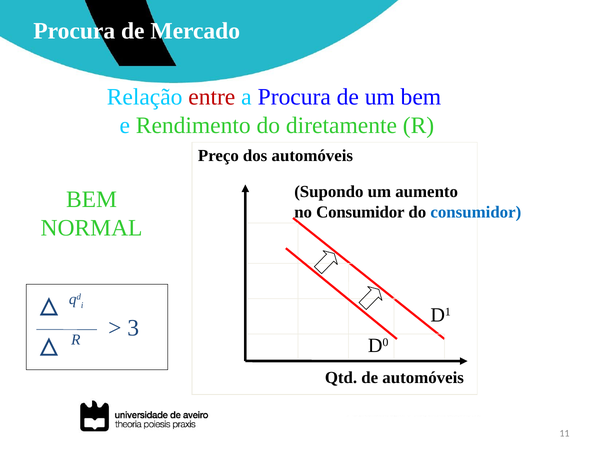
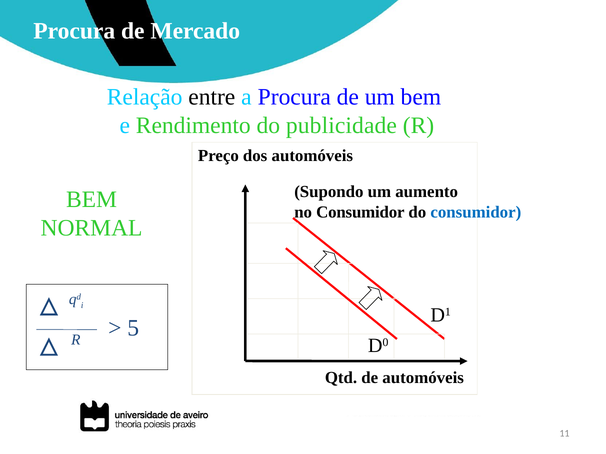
entre colour: red -> black (212, 97)
diretamente: diretamente -> publicidade (341, 125)
3: 3 -> 5 (133, 328)
